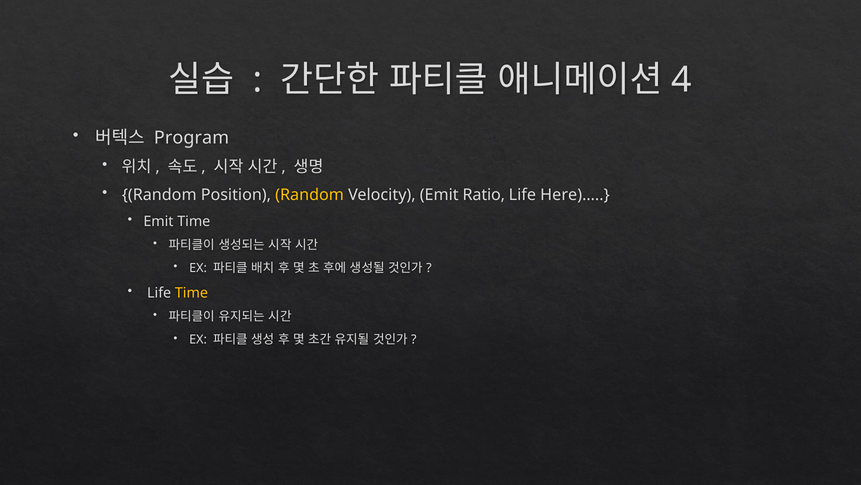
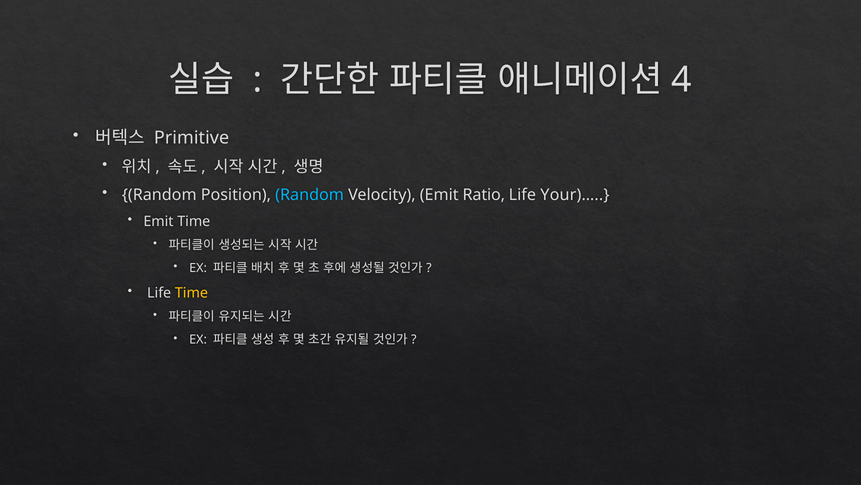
Program: Program -> Primitive (192, 138)
Random colour: yellow -> light blue (310, 195)
Here)…: Here)… -> Your)… (575, 195)
